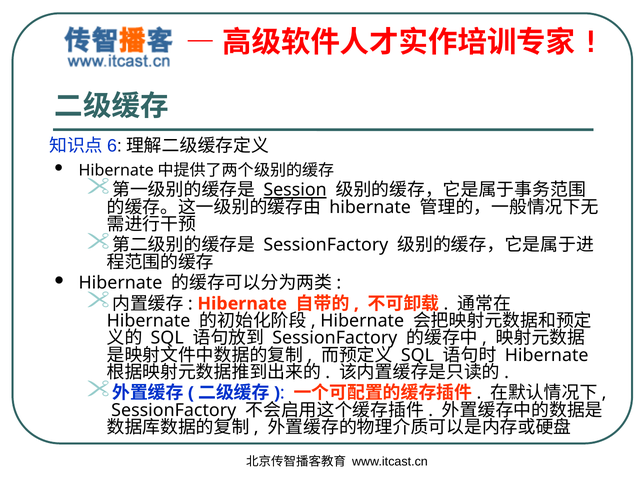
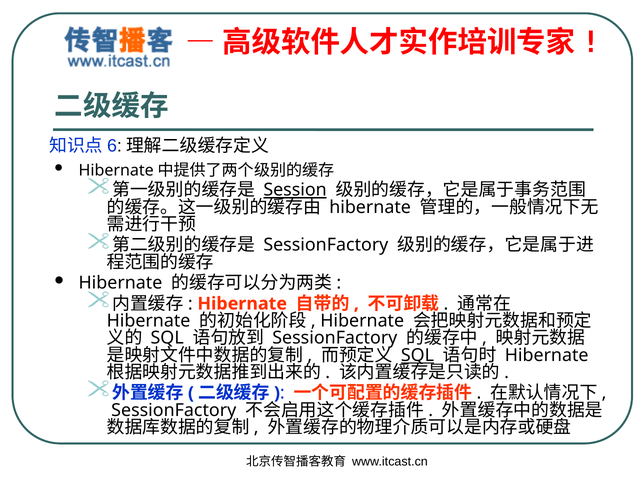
SQL underline: none -> present (417, 355)
